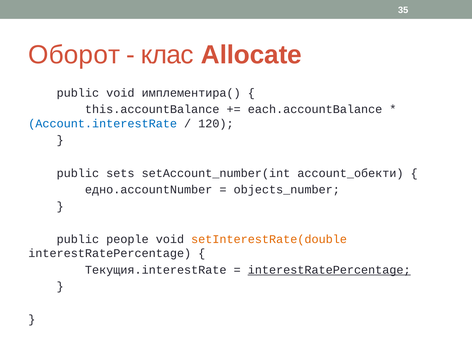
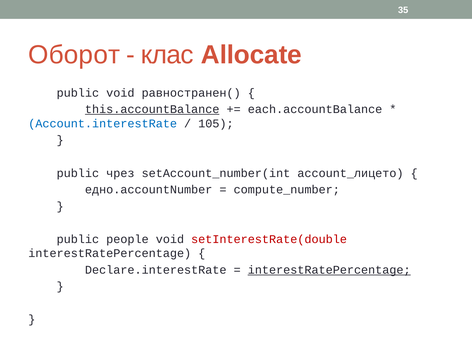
имплементира(: имплементира( -> равностранен( (191, 93)
this.accountBalance underline: none -> present (152, 109)
120: 120 -> 105 (216, 124)
sets: sets -> чрез (120, 173)
account_обекти: account_обекти -> account_лицето (350, 173)
objects_number: objects_number -> compute_number (287, 190)
setInterestRate(double colour: orange -> red (269, 239)
Текущия.interestRate: Текущия.interestRate -> Declare.interestRate (156, 270)
